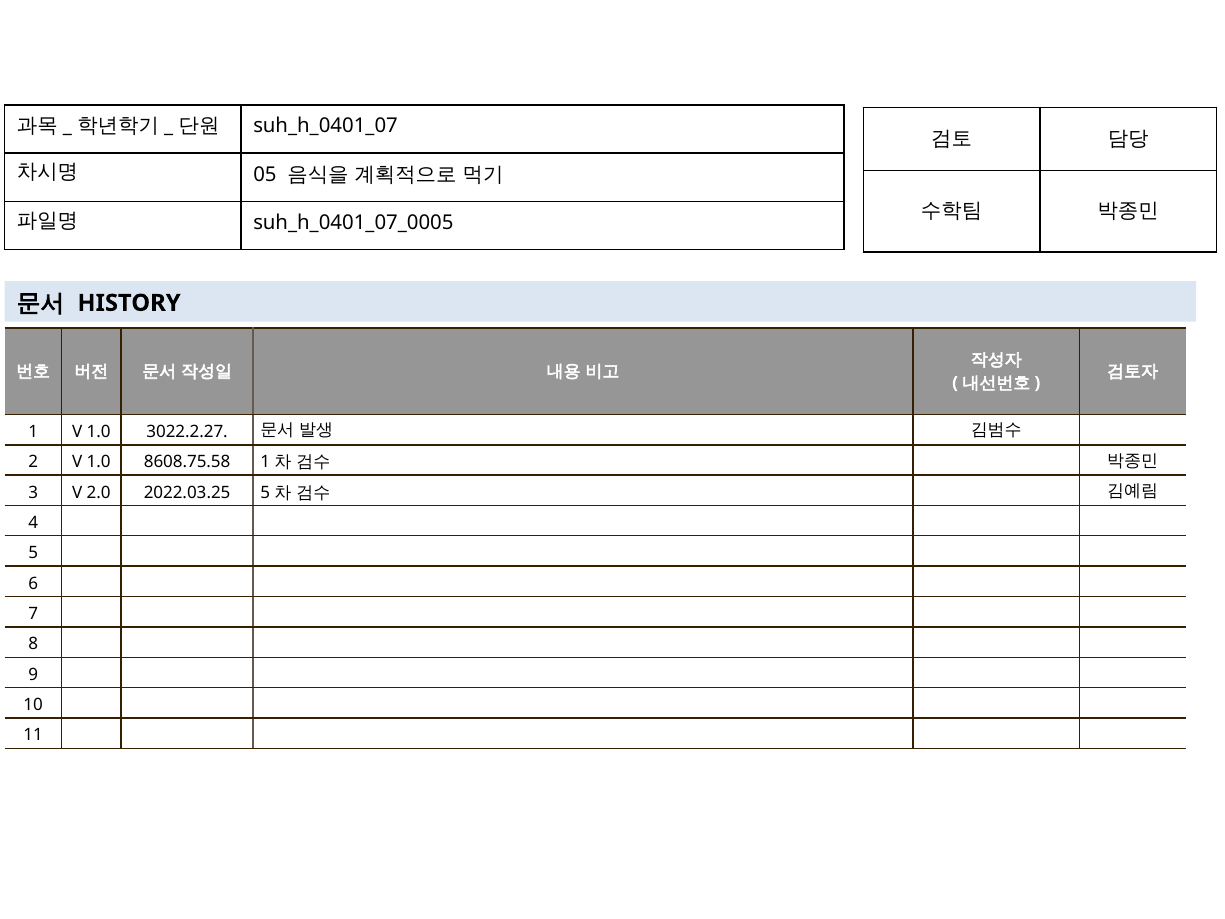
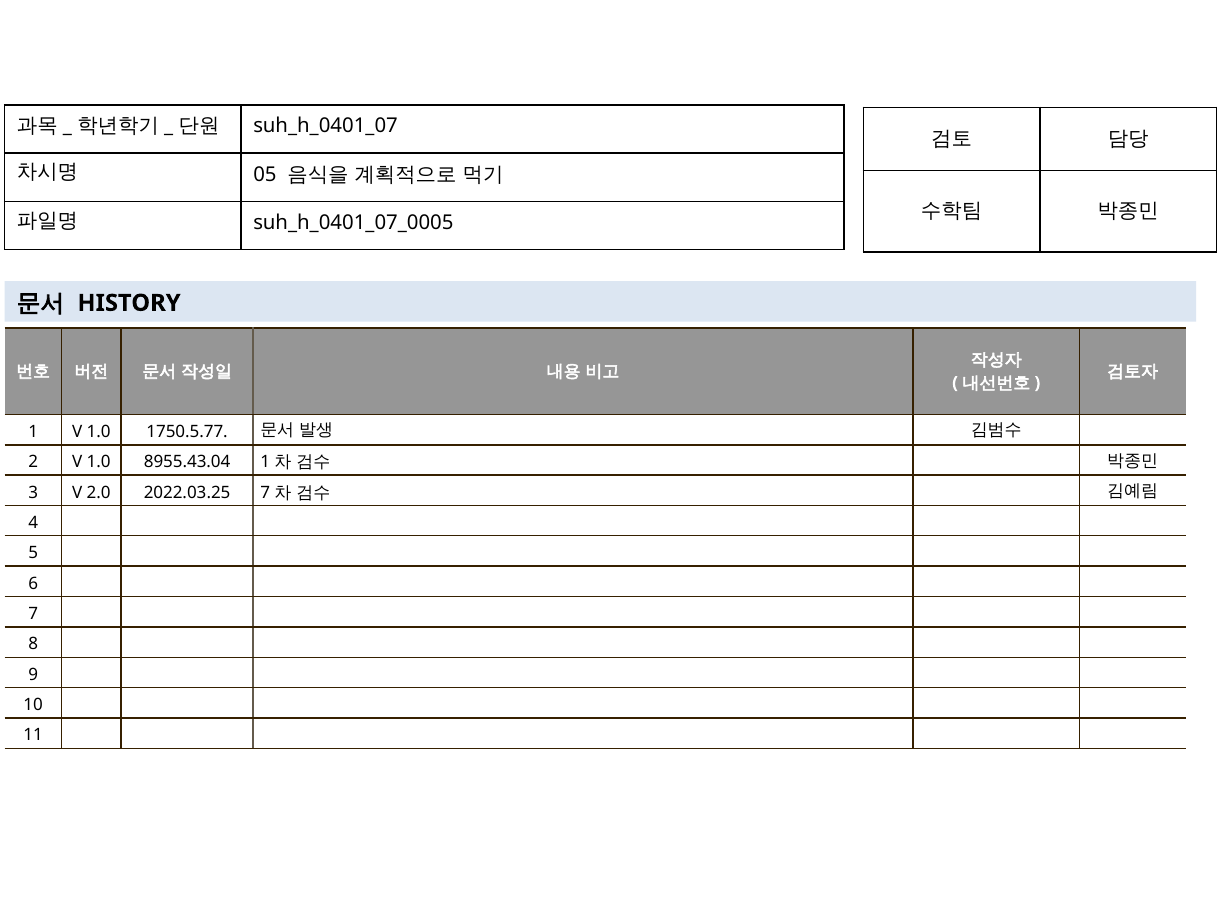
3022.2.27: 3022.2.27 -> 1750.5.77 (187, 432)
8608.75.58: 8608.75.58 -> 8955.43.04 (187, 462)
2022.03.25 5: 5 -> 7 (265, 492)
